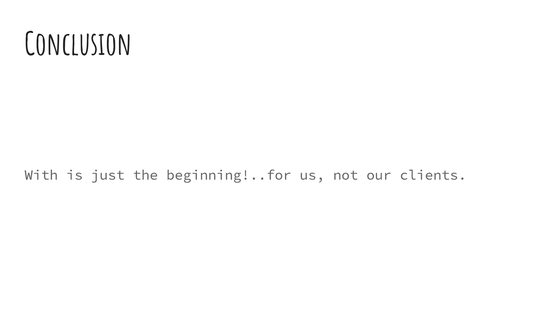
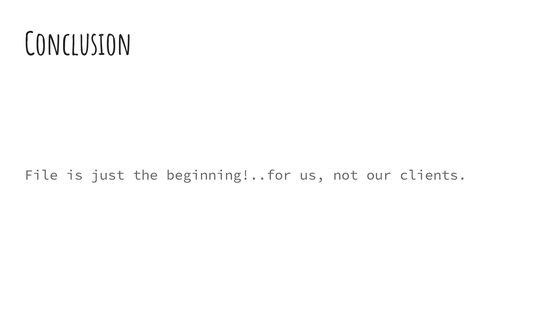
With: With -> File (41, 175)
